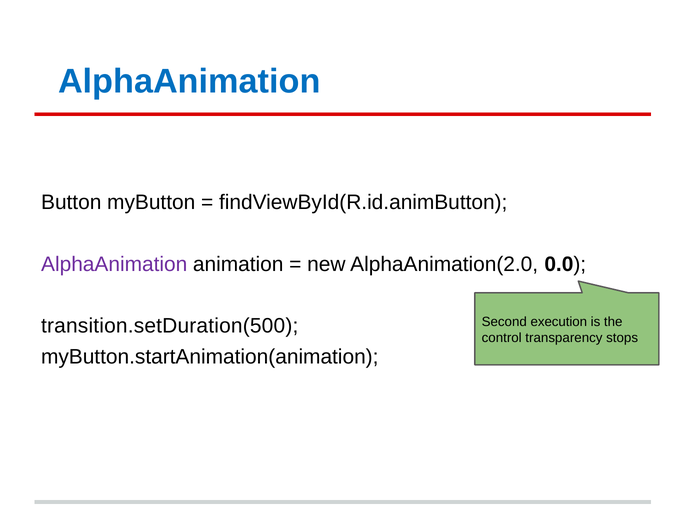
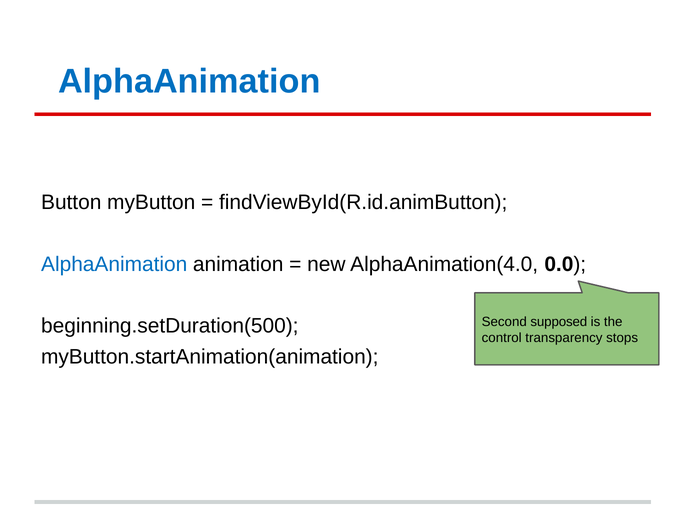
AlphaAnimation colour: purple -> blue (114, 264)
AlphaAnimation(2.0: AlphaAnimation(2.0 -> AlphaAnimation(4.0 (444, 264)
execution: execution -> supposed (559, 322)
transition.setDuration(500: transition.setDuration(500 -> beginning.setDuration(500 (170, 326)
